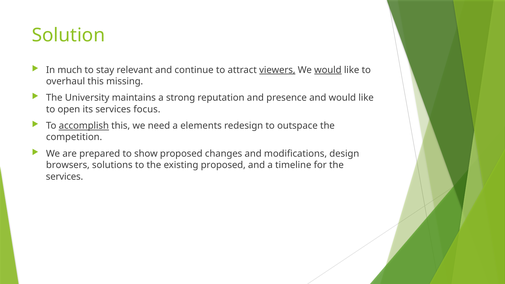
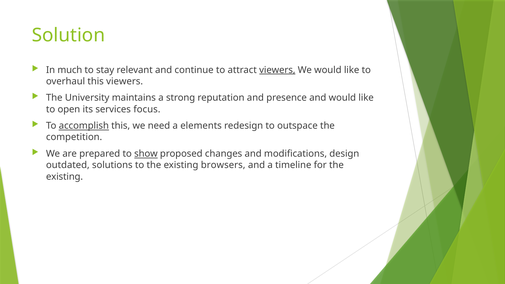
would underline: present -> none (328, 70)
this missing: missing -> viewers (125, 81)
show underline: none -> present (146, 154)
browsers: browsers -> outdated (68, 165)
existing proposed: proposed -> browsers (223, 165)
services: services -> existing (65, 177)
